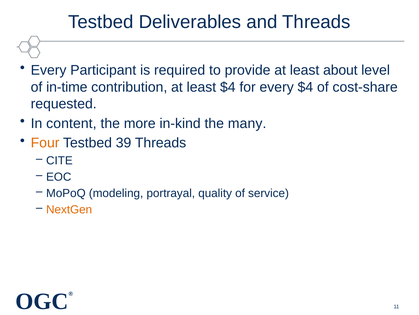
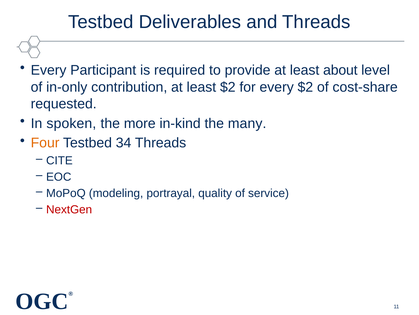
in-time: in-time -> in-only (67, 87)
least $4: $4 -> $2 (228, 87)
every $4: $4 -> $2 (305, 87)
content: content -> spoken (71, 123)
39: 39 -> 34 (124, 143)
NextGen colour: orange -> red (69, 209)
